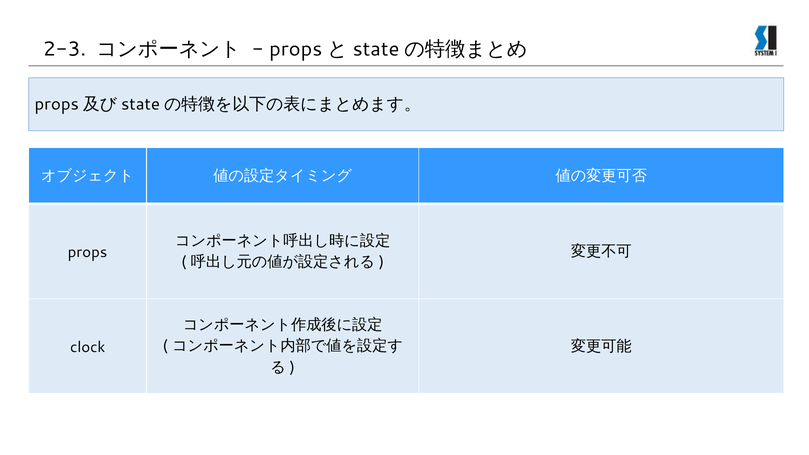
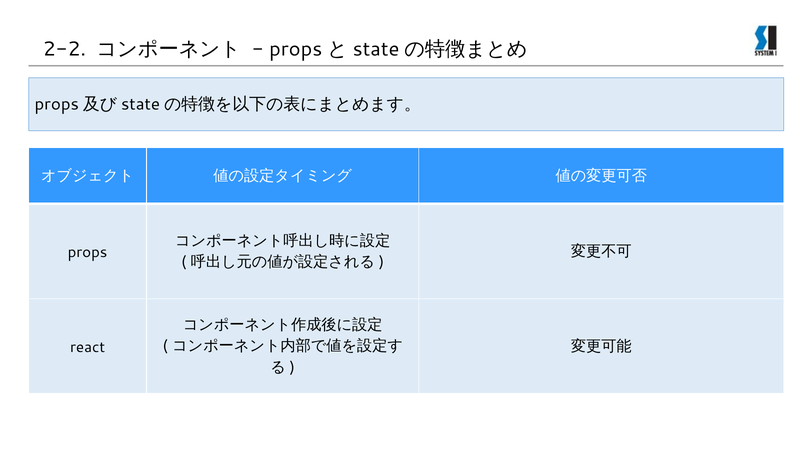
2-3: 2-3 -> 2-2 (65, 49)
clock: clock -> react (88, 347)
